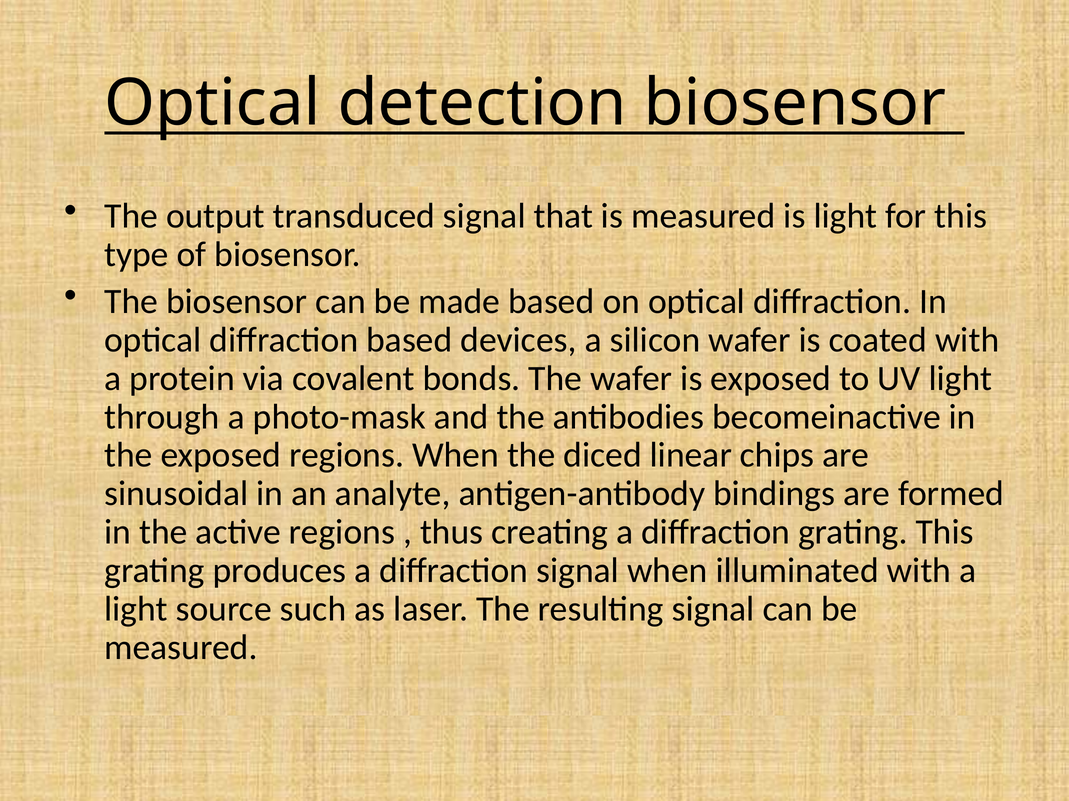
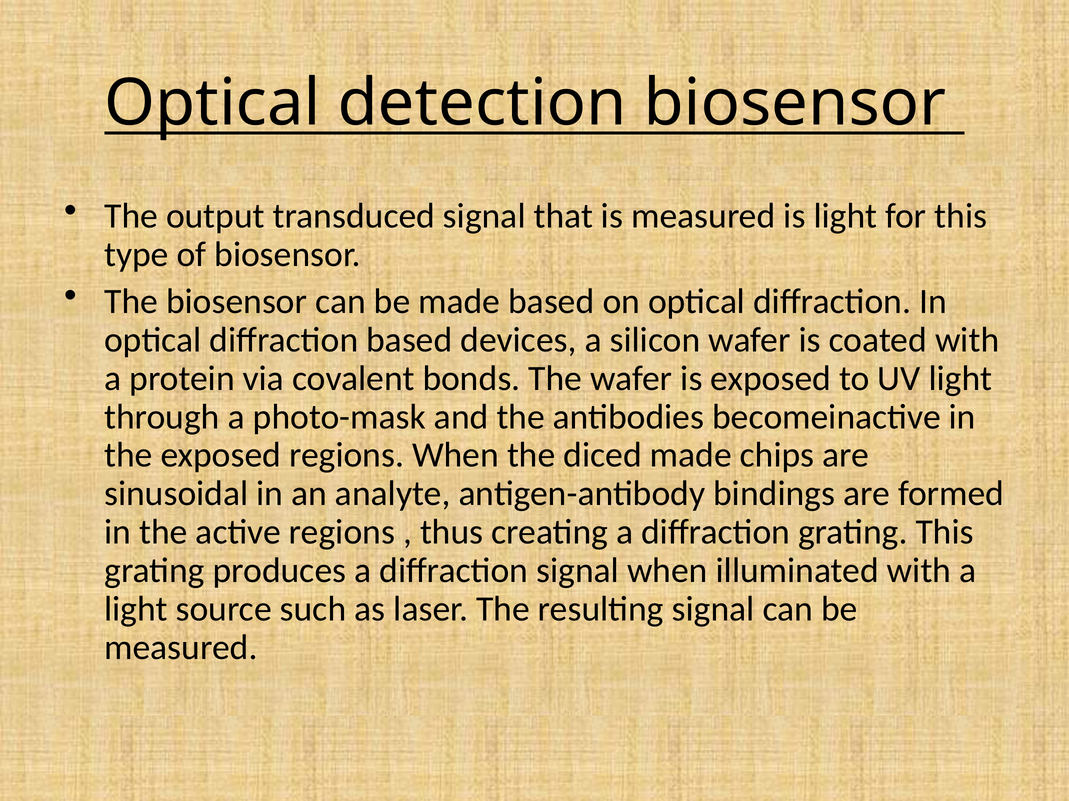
diced linear: linear -> made (691, 456)
